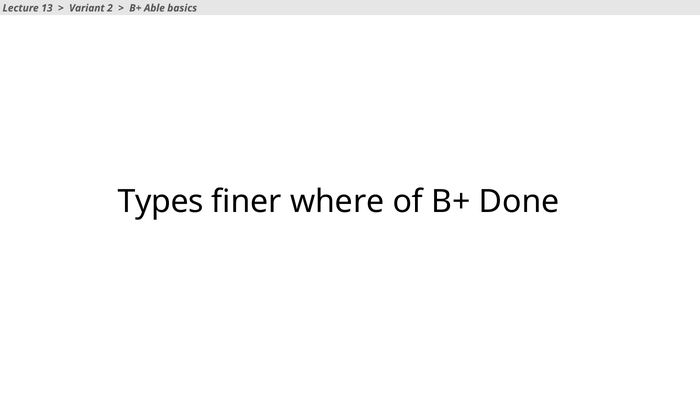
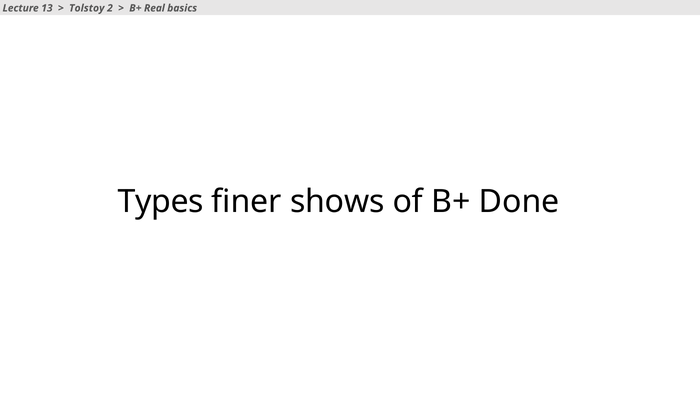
Variant: Variant -> Tolstoy (87, 8)
Able: Able -> Real (154, 8)
where: where -> shows (337, 202)
